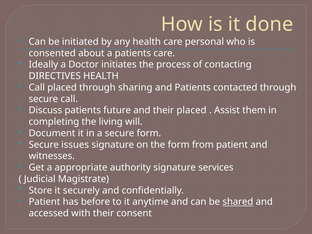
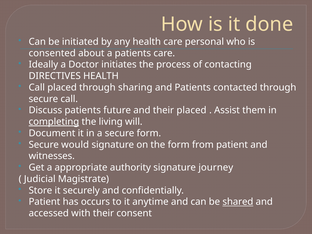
completing underline: none -> present (54, 122)
issues: issues -> would (75, 145)
services: services -> journey (216, 168)
before: before -> occurs (95, 202)
